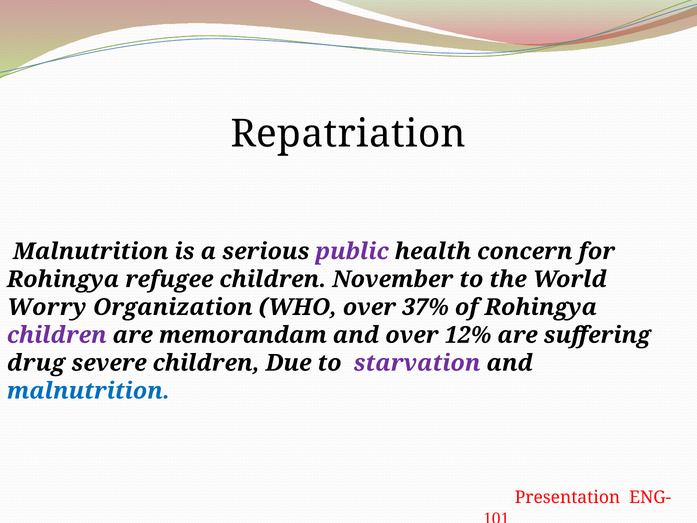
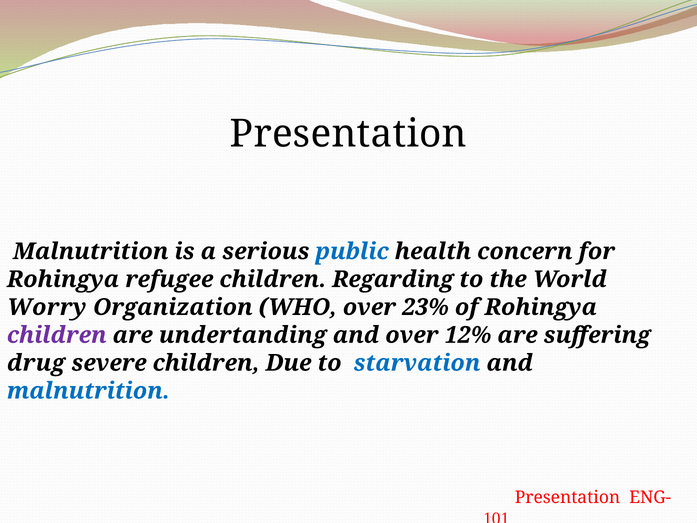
Repatriation: Repatriation -> Presentation (348, 134)
public colour: purple -> blue (352, 251)
November: November -> Regarding (393, 279)
37%: 37% -> 23% (425, 307)
memorandam: memorandam -> undertanding (243, 335)
starvation colour: purple -> blue (417, 363)
